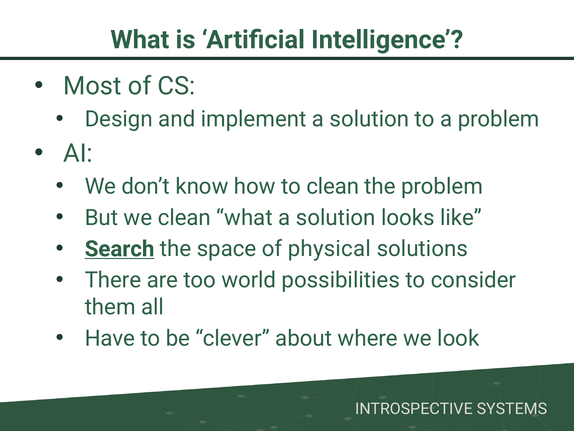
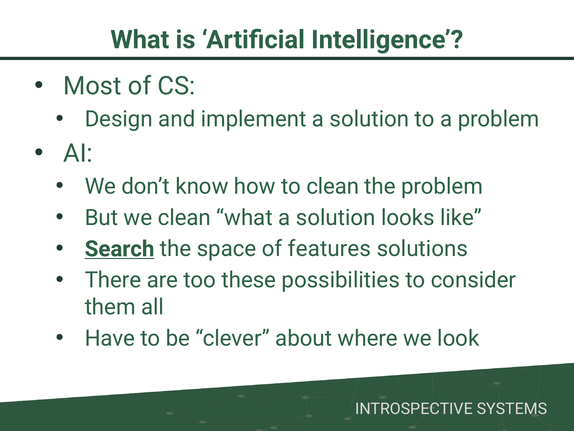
physical: physical -> features (329, 249)
world: world -> these (249, 280)
